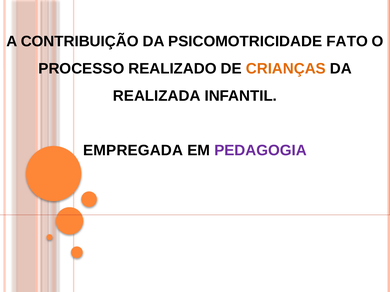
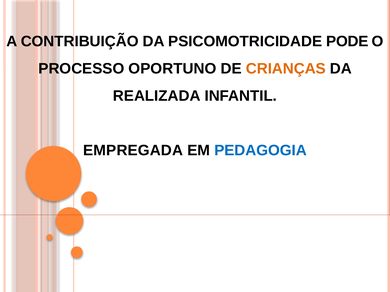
FATO: FATO -> PODE (347, 41)
REALIZADO: REALIZADO -> OPORTUNO (172, 69)
PEDAGOGIA colour: purple -> blue (261, 151)
